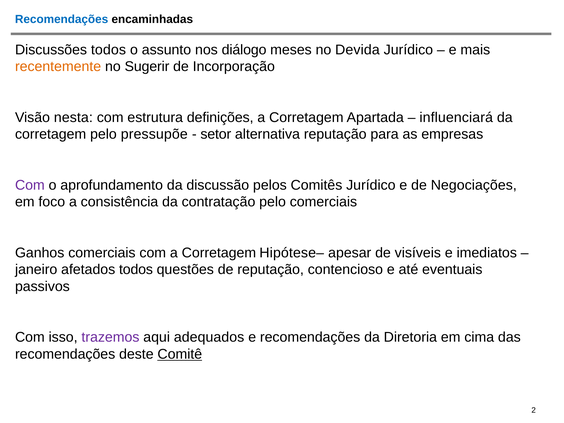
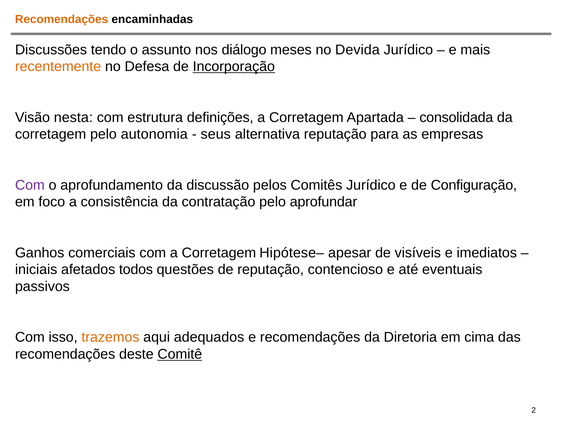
Recomendações colour: blue -> orange (62, 19)
Discussões todos: todos -> tendo (109, 50)
Sugerir: Sugerir -> Defesa (147, 67)
Incorporação underline: none -> present (234, 67)
influenciará: influenciará -> consolidada (456, 117)
pressupõe: pressupõe -> autonomia (154, 134)
setor: setor -> seus (216, 134)
Negociações: Negociações -> Configuração (474, 185)
pelo comerciais: comerciais -> aprofundar (323, 202)
janeiro: janeiro -> iniciais (36, 270)
trazemos colour: purple -> orange (110, 337)
